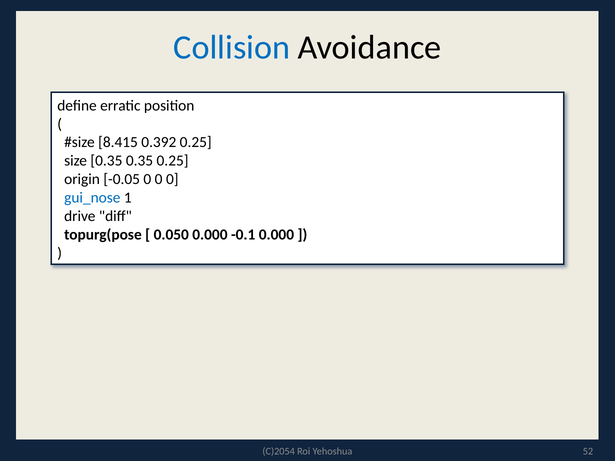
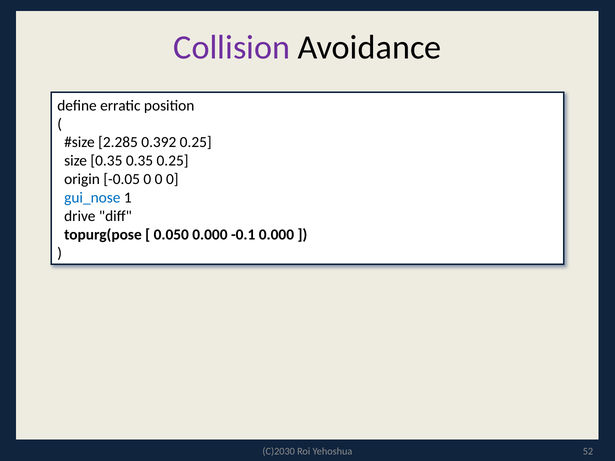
Collision colour: blue -> purple (232, 47)
8.415: 8.415 -> 2.285 (118, 142)
C)2054: C)2054 -> C)2030 (279, 452)
